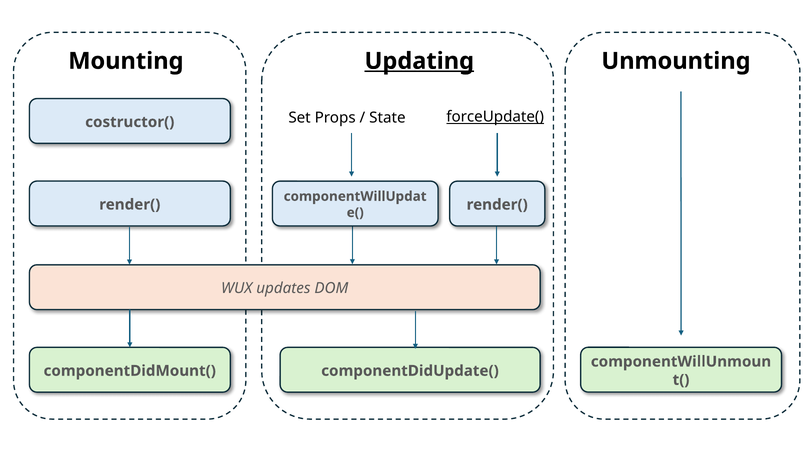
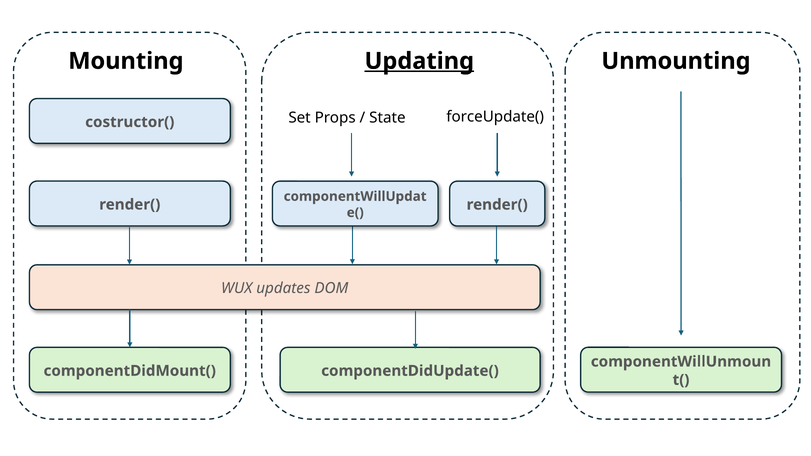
forceUpdate( underline: present -> none (495, 117)
